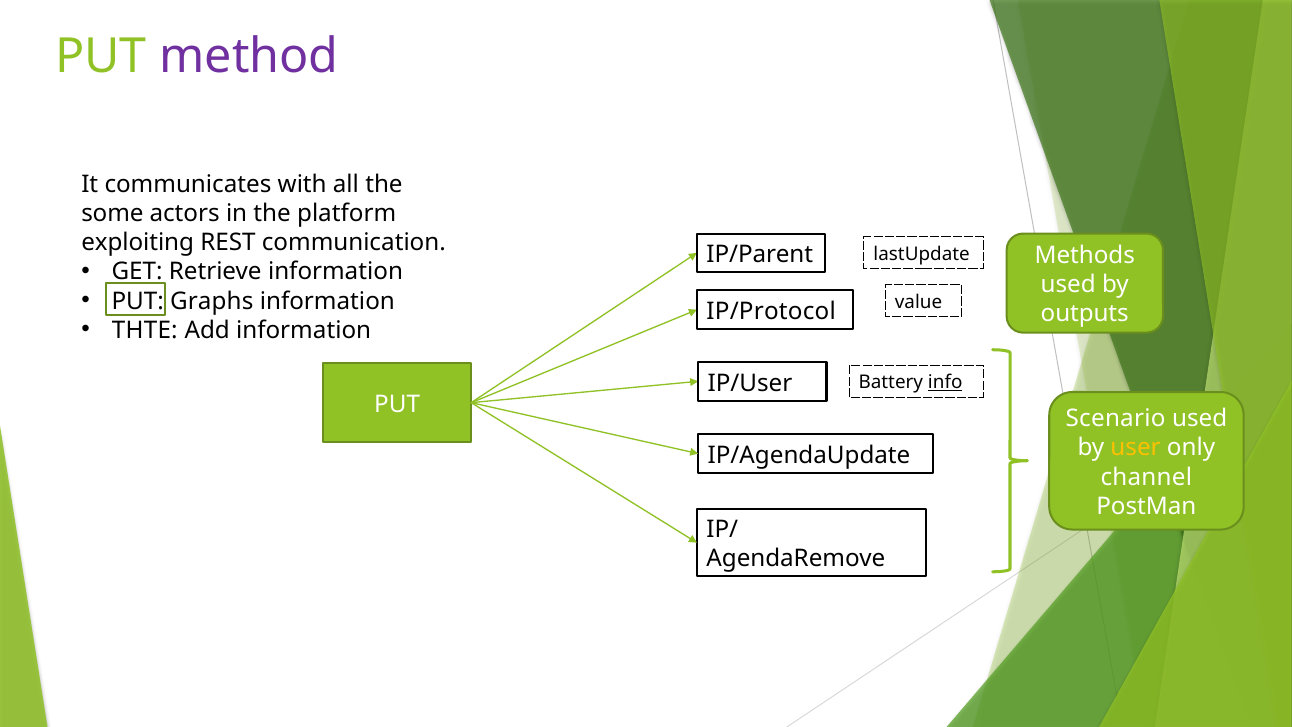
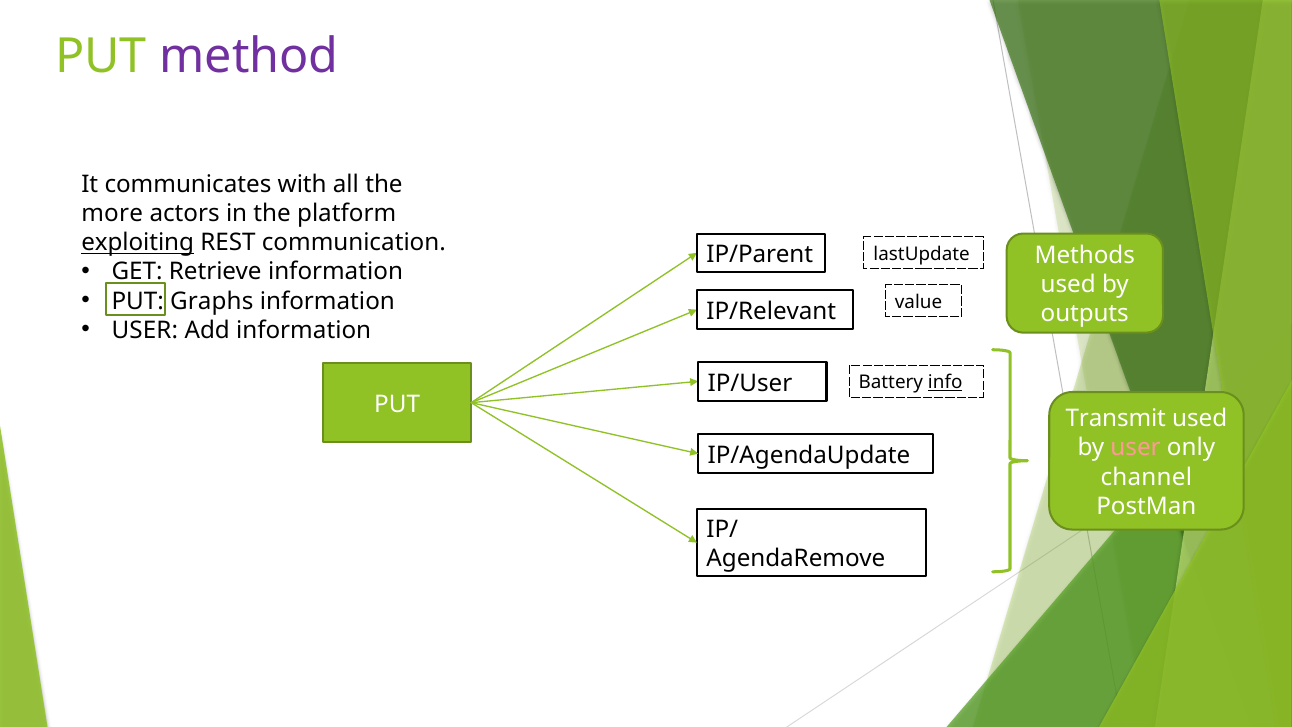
some: some -> more (112, 214)
exploiting underline: none -> present (138, 243)
IP/Protocol: IP/Protocol -> IP/Relevant (771, 311)
THTE: THTE -> USER (145, 330)
Scenario: Scenario -> Transmit (1116, 419)
user colour: yellow -> pink (1136, 448)
